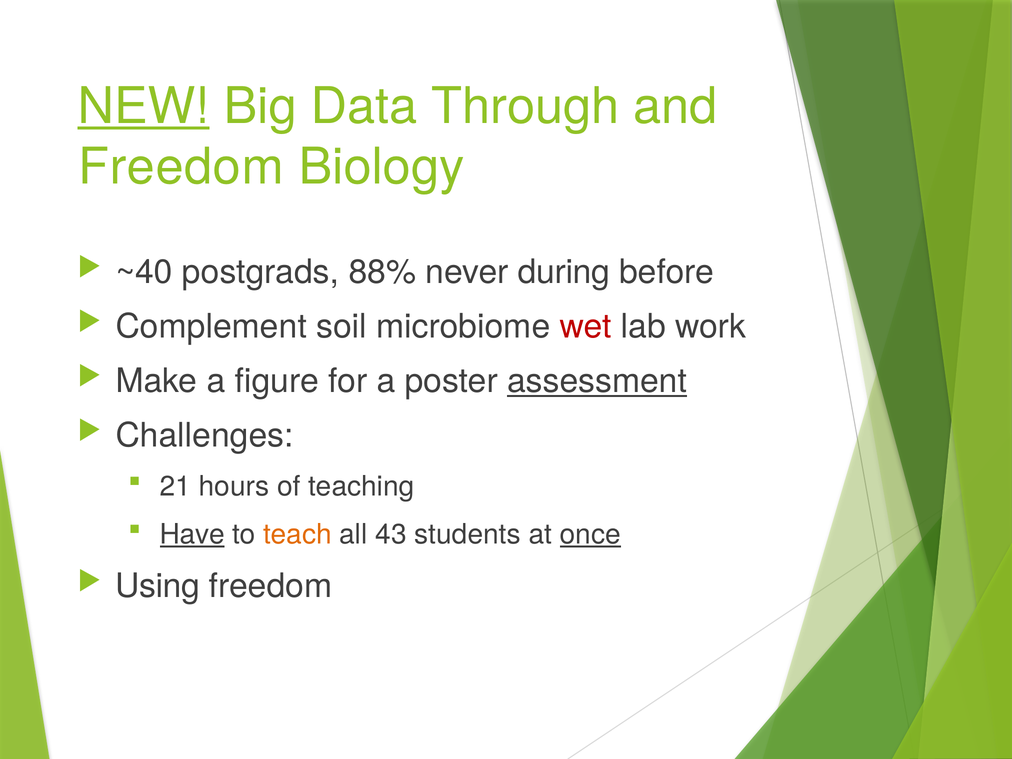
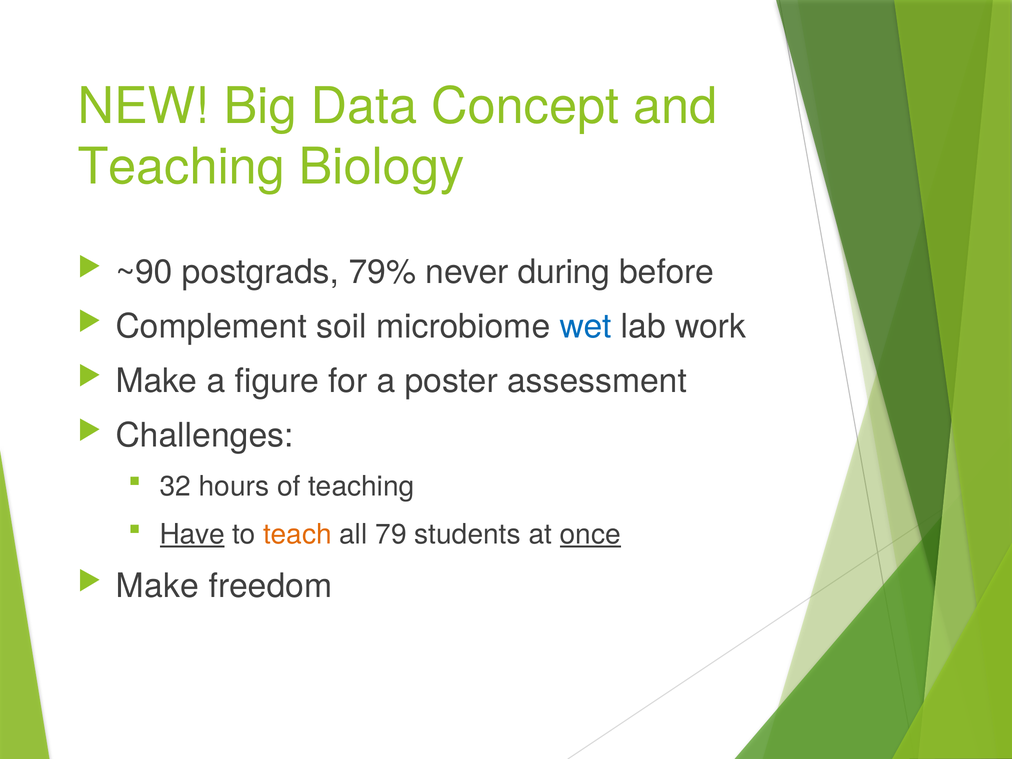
NEW underline: present -> none (144, 106)
Through: Through -> Concept (525, 106)
Freedom: Freedom -> Teaching (181, 167)
~40: ~40 -> ~90 (144, 272)
88%: 88% -> 79% (382, 272)
wet colour: red -> blue (586, 327)
assessment underline: present -> none (597, 381)
21: 21 -> 32 (175, 487)
43: 43 -> 79 (391, 534)
Using: Using -> Make (157, 586)
